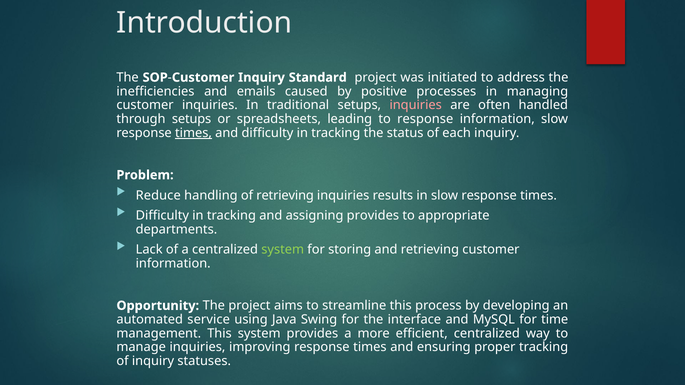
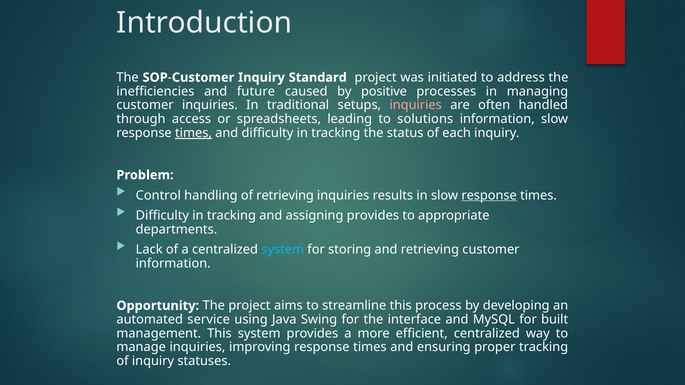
emails: emails -> future (256, 91)
through setups: setups -> access (191, 119)
to response: response -> solutions (425, 119)
Reduce: Reduce -> Control (158, 195)
response underline: none -> present (489, 195)
system colour: light green -> light blue (283, 250)
time: time -> built (555, 320)
